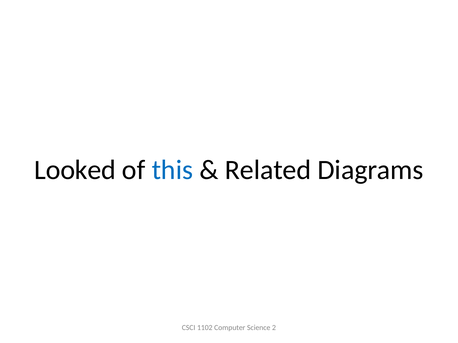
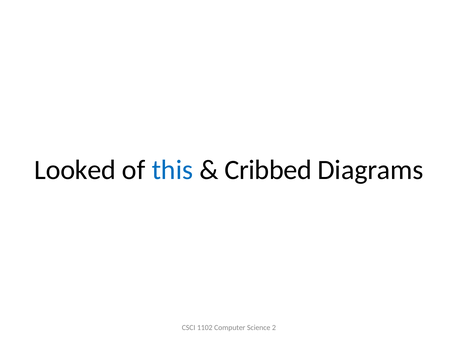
Related: Related -> Cribbed (268, 170)
